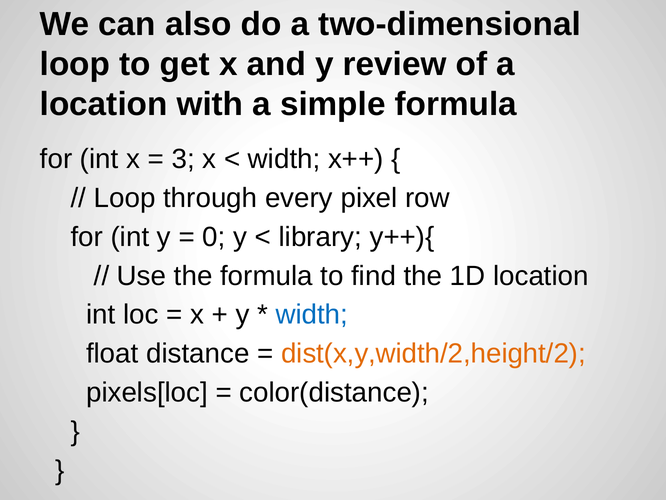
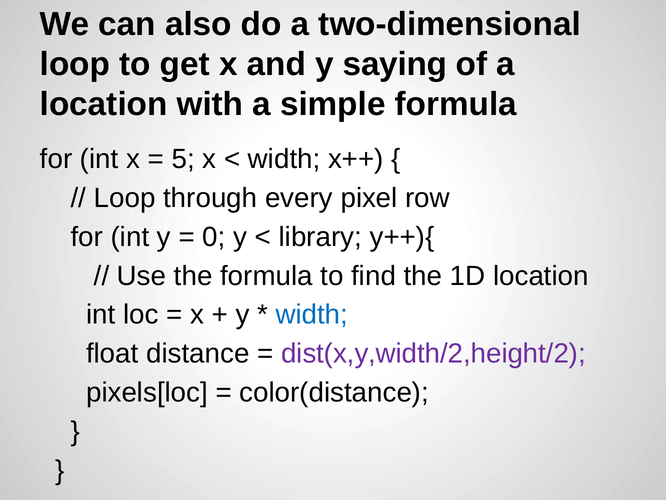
review: review -> saying (395, 64)
3: 3 -> 5 (183, 159)
dist(x,y,width/2,height/2 colour: orange -> purple (433, 353)
